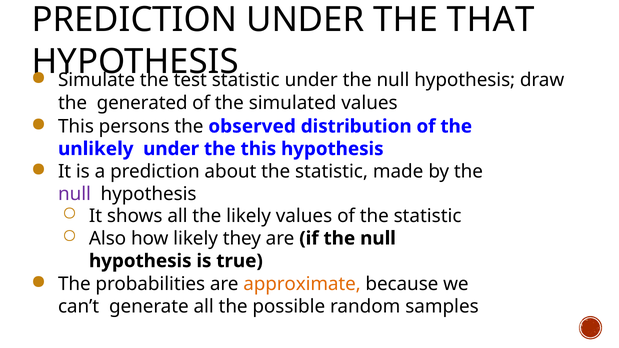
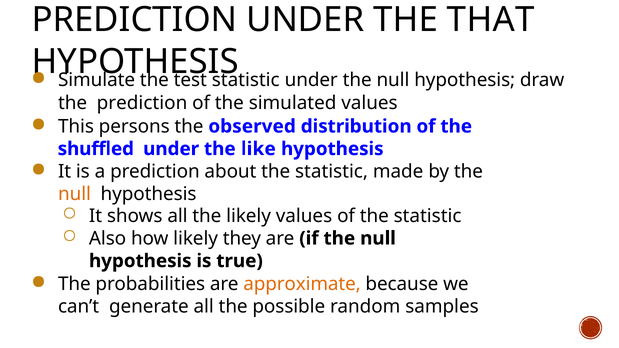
the generated: generated -> prediction (142, 103)
unlikely: unlikely -> shuffled (96, 149)
the this: this -> like (258, 149)
null colour: purple -> orange (75, 194)
